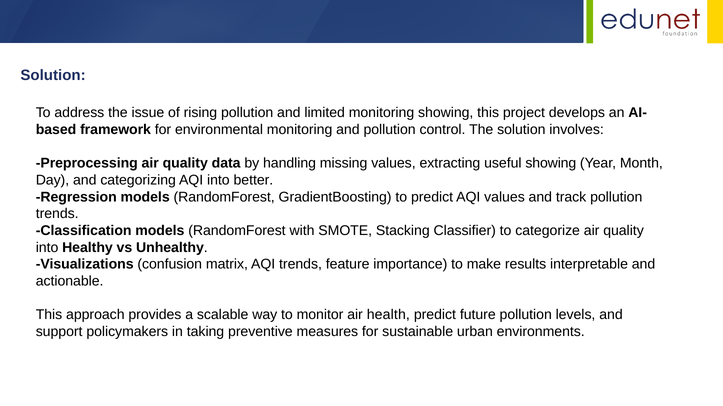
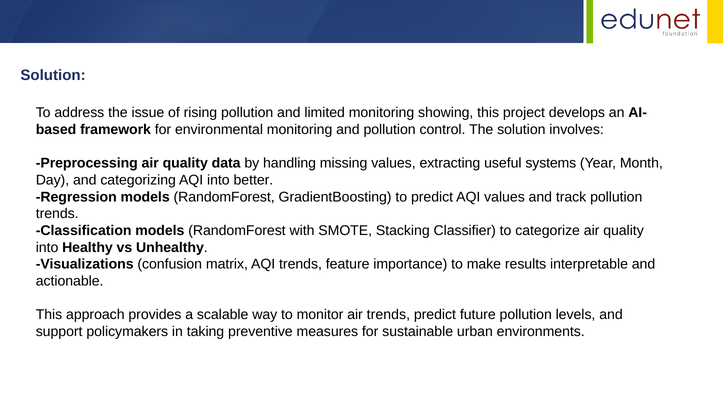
useful showing: showing -> systems (551, 163)
air health: health -> trends (388, 315)
